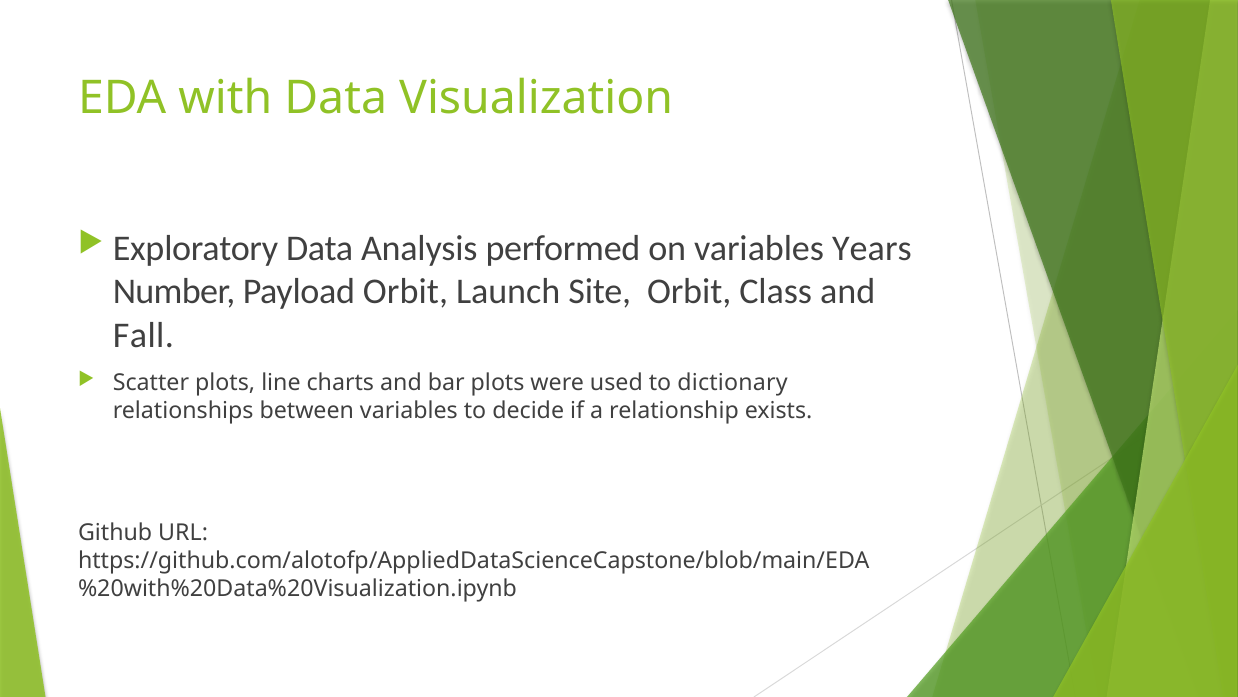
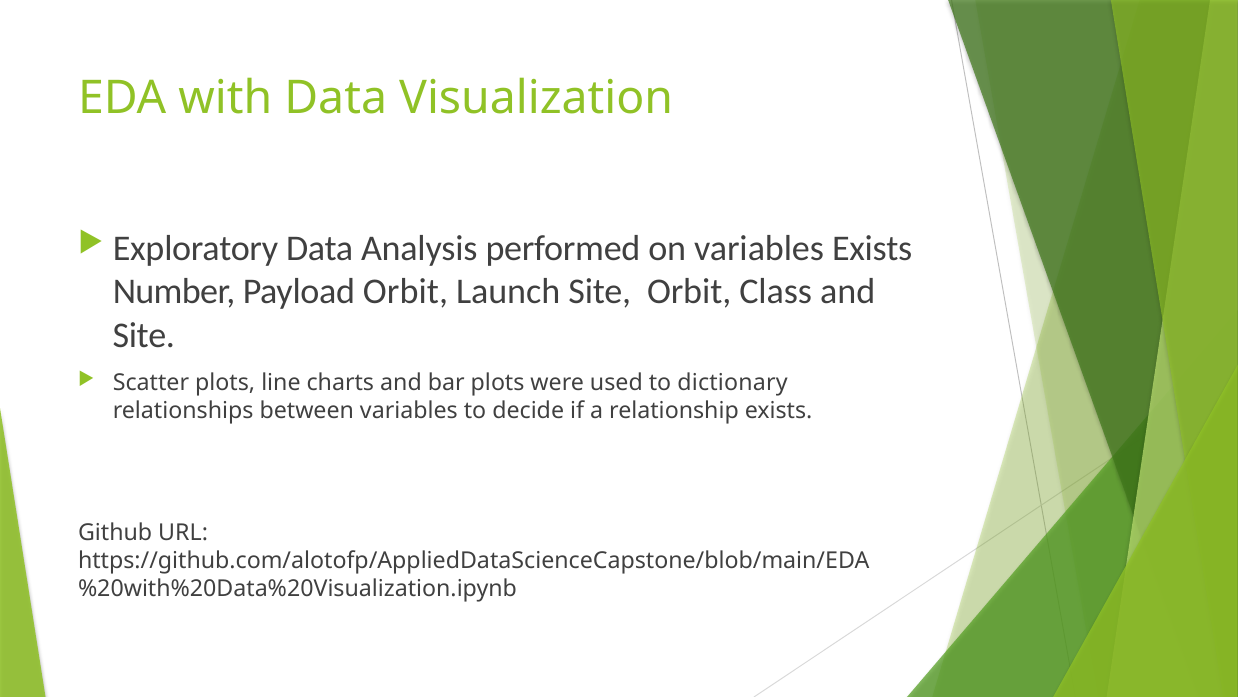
variables Years: Years -> Exists (872, 248)
Fall: Fall -> Site (144, 335)
